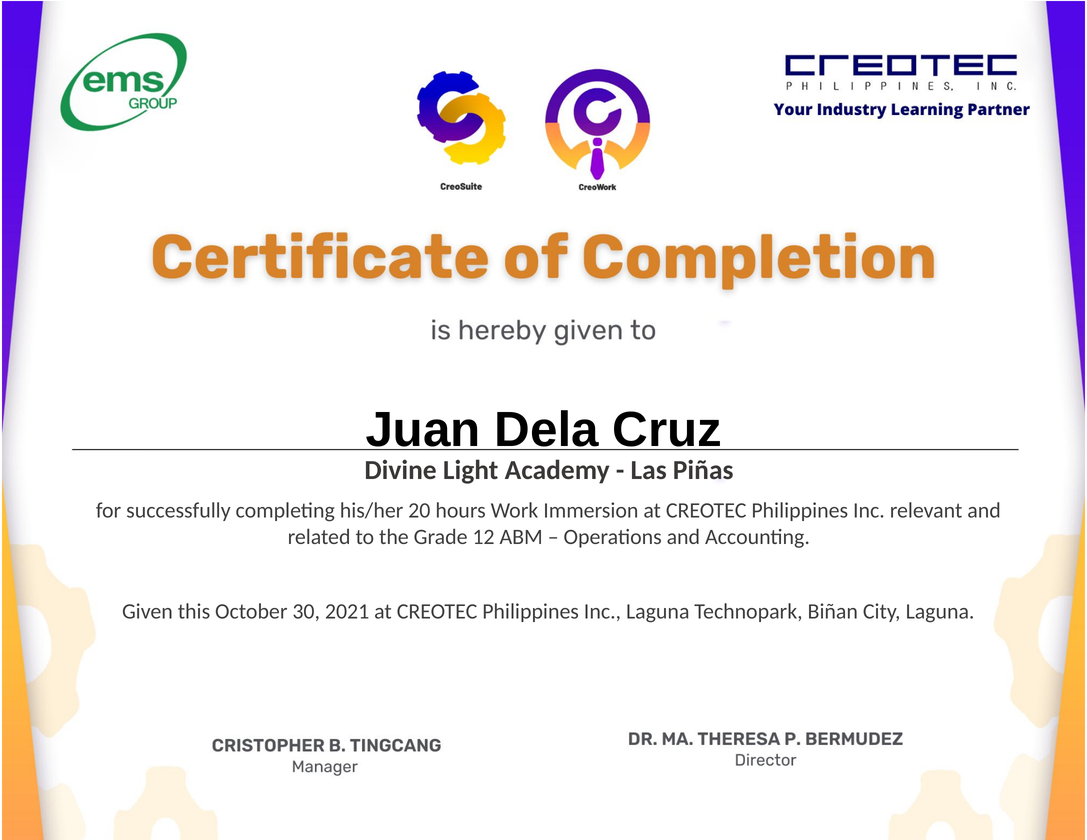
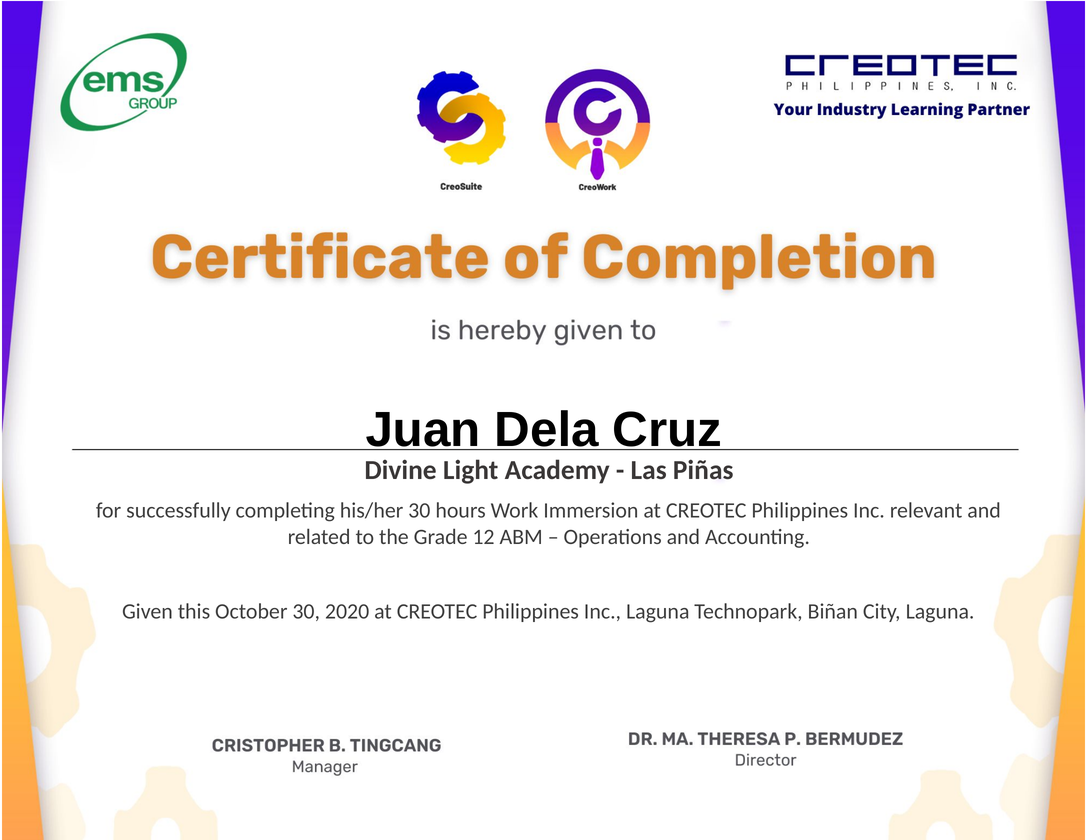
his/her 20: 20 -> 30 (419, 511)
2021: 2021 -> 2020 (347, 612)
